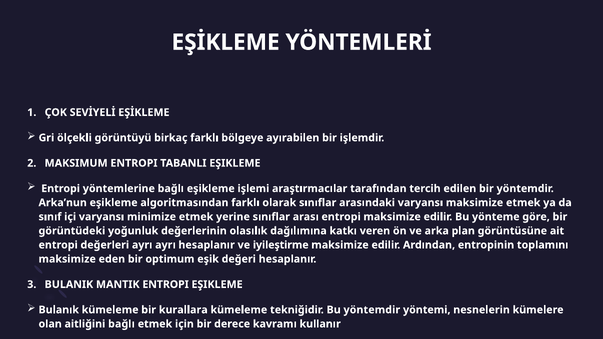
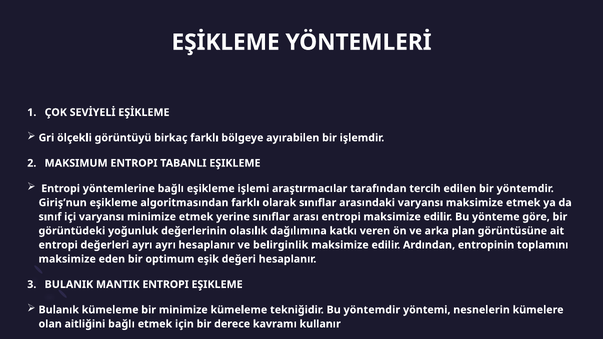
Arka’nun: Arka’nun -> Giriş’nun (63, 203)
iyileştirme: iyileştirme -> belirginlik (281, 245)
bir kurallara: kurallara -> minimize (183, 310)
